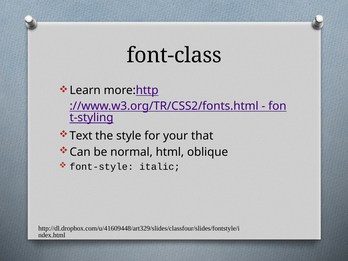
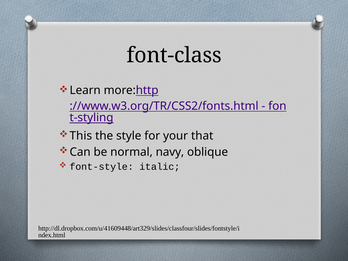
Text: Text -> This (81, 136)
html: html -> navy (170, 152)
